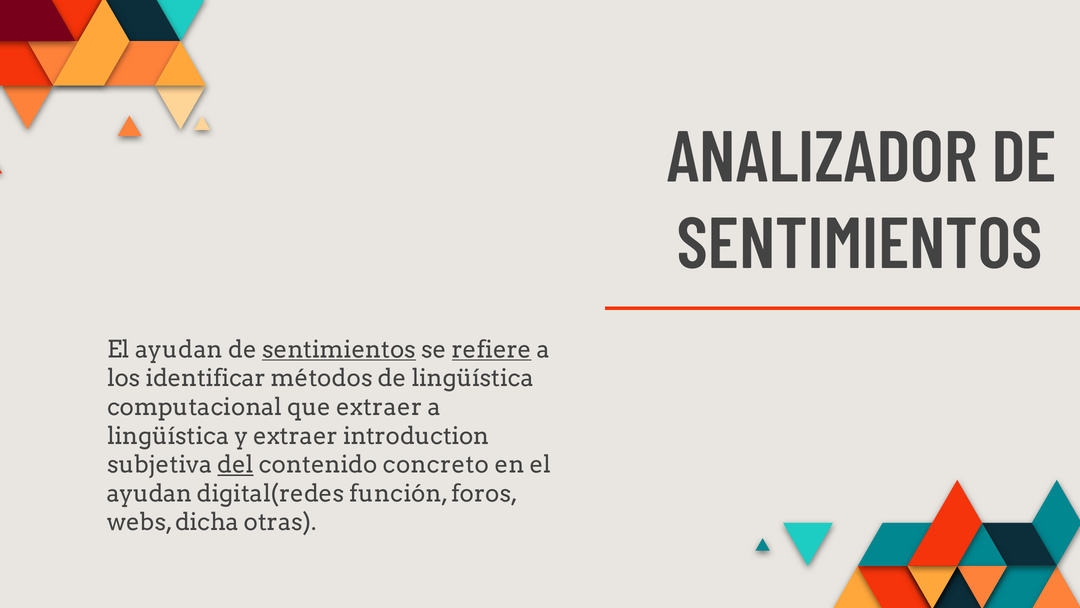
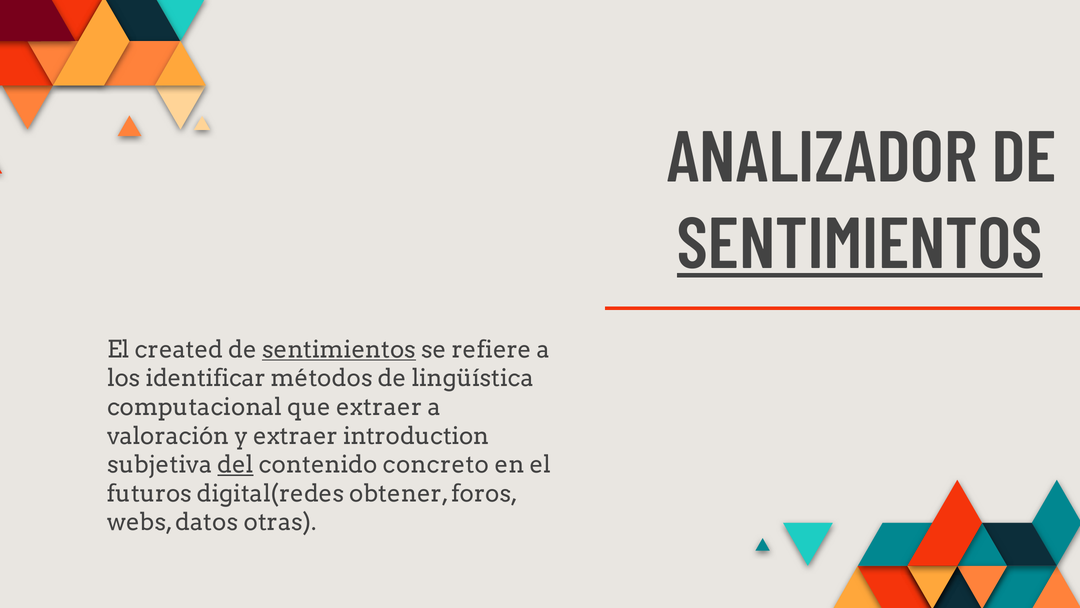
SENTIMIENTOS underline: none -> present (860, 244)
ayudan: ayudan -> created (179, 349)
refiere underline: present -> none (492, 349)
lingüística: lingüística -> valoración (168, 436)
ayudan: ayudan -> futuros (149, 493)
función: función -> obtener (399, 493)
dicha: dicha -> datos (207, 522)
